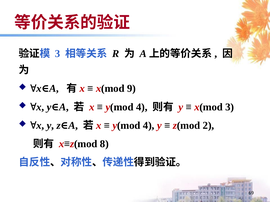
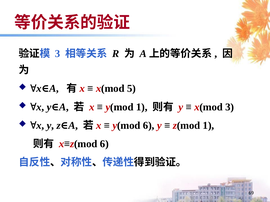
9: 9 -> 5 (131, 89)
4: 4 -> 1 (142, 107)
4: 4 -> 6 (149, 126)
z(mod 2: 2 -> 1 (208, 126)
x≡z(mod 8: 8 -> 6 (104, 144)
